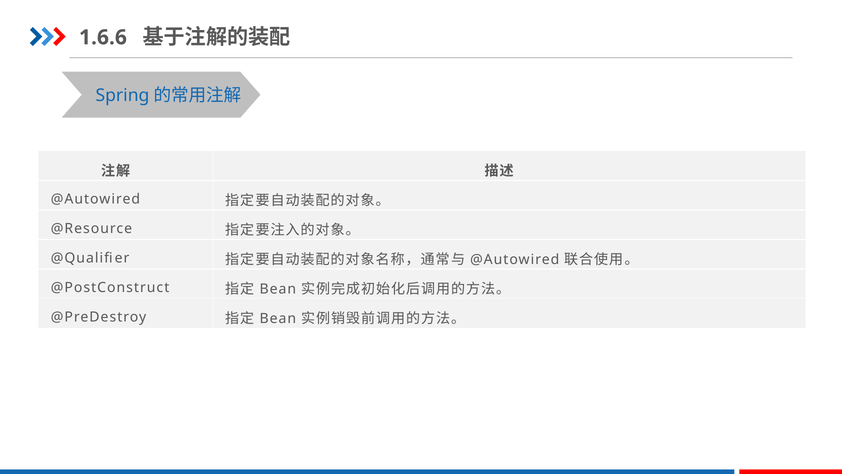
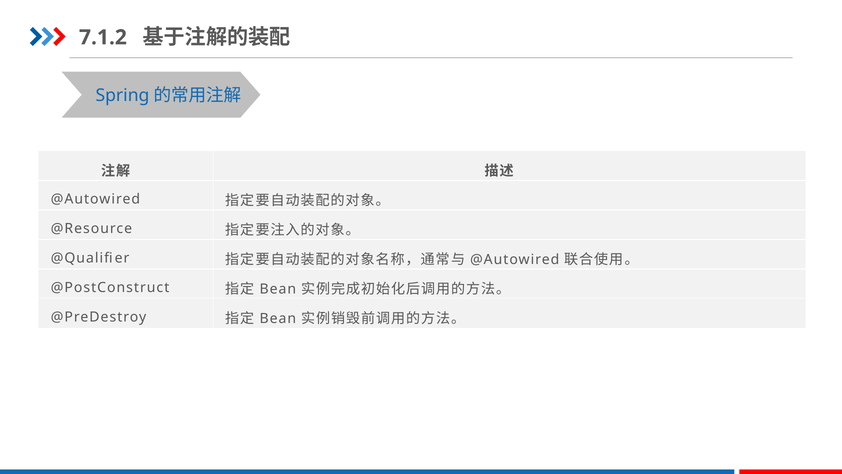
1.6.6: 1.6.6 -> 7.1.2 (103, 37)
